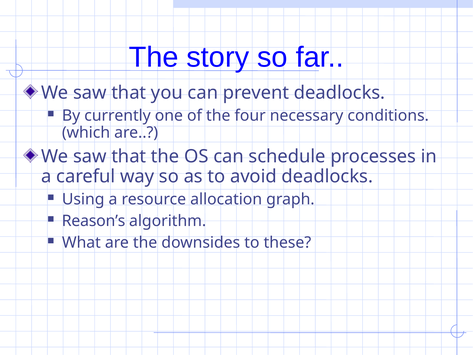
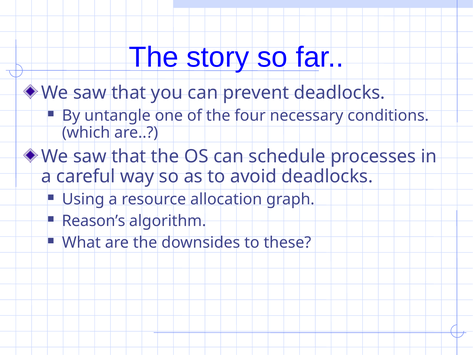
currently: currently -> untangle (117, 116)
